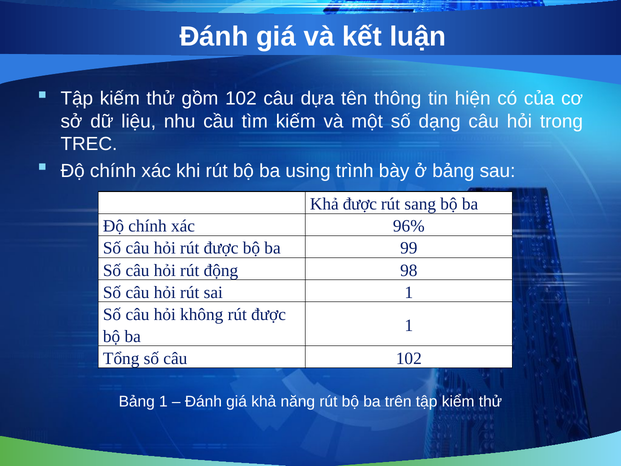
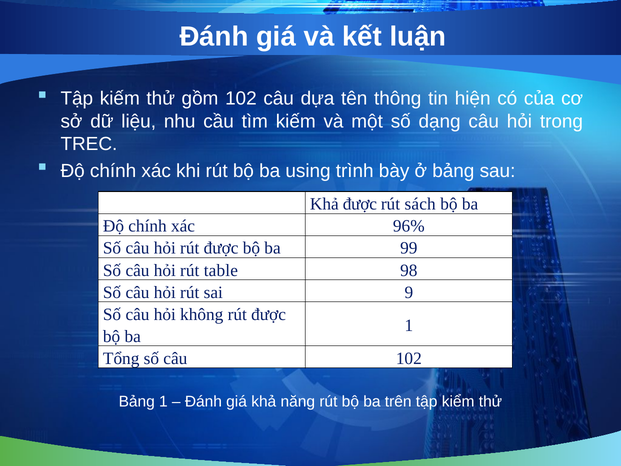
sang: sang -> sách (420, 204)
động: động -> table (221, 270)
sai 1: 1 -> 9 (409, 292)
